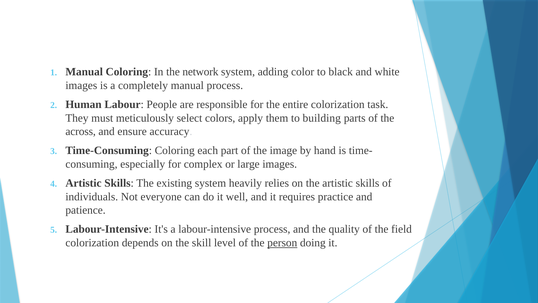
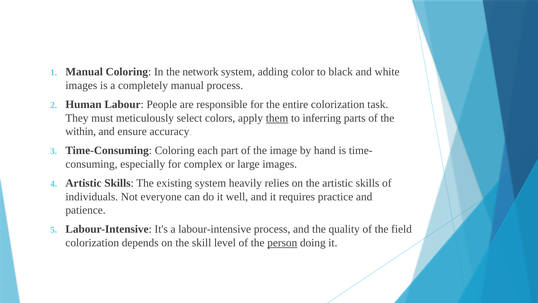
them underline: none -> present (277, 118)
building: building -> inferring (322, 118)
across: across -> within (81, 131)
